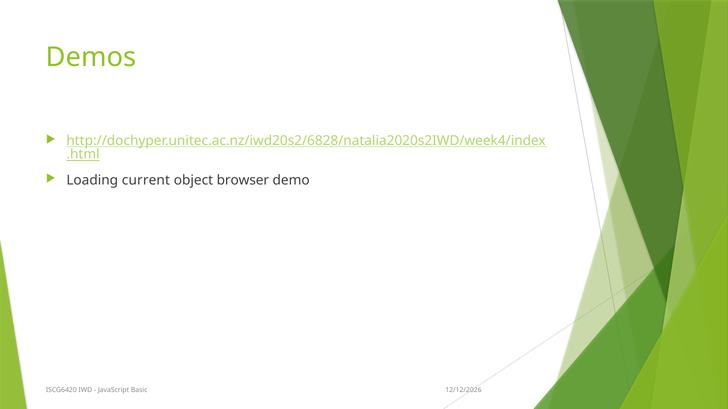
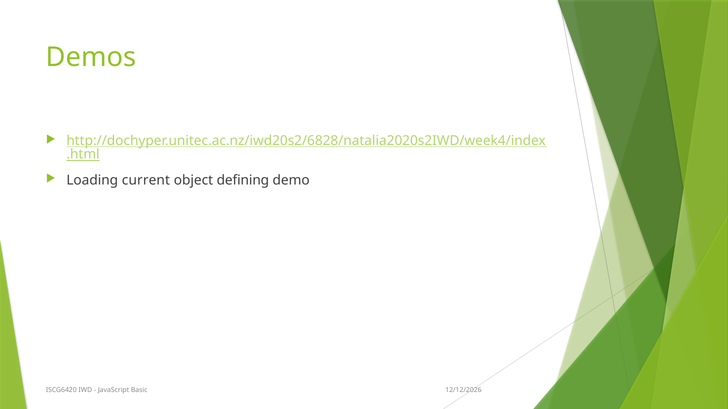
browser: browser -> defining (243, 181)
